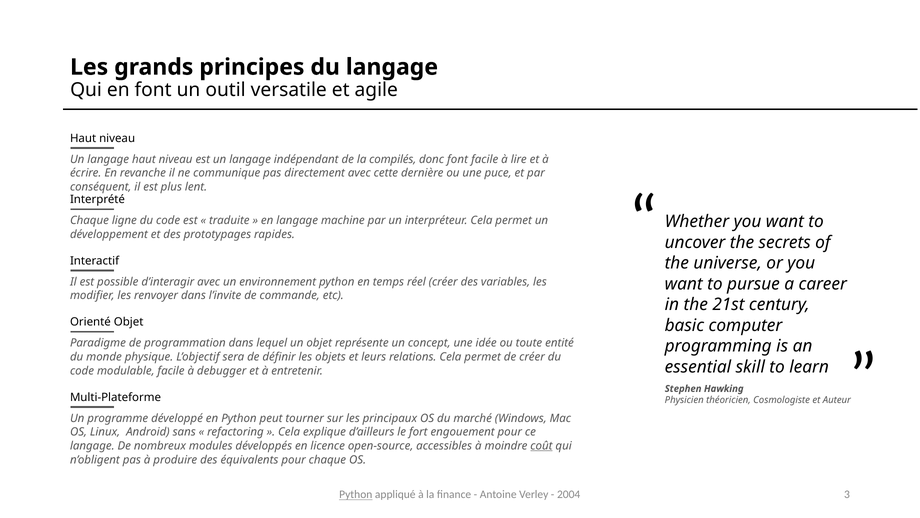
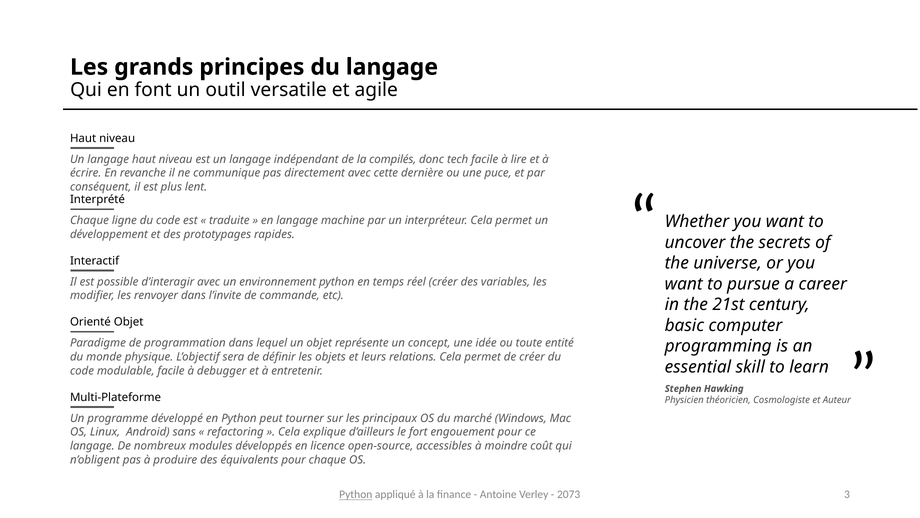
donc font: font -> tech (458, 159)
coût underline: present -> none (541, 445)
2004: 2004 -> 2073 (569, 494)
